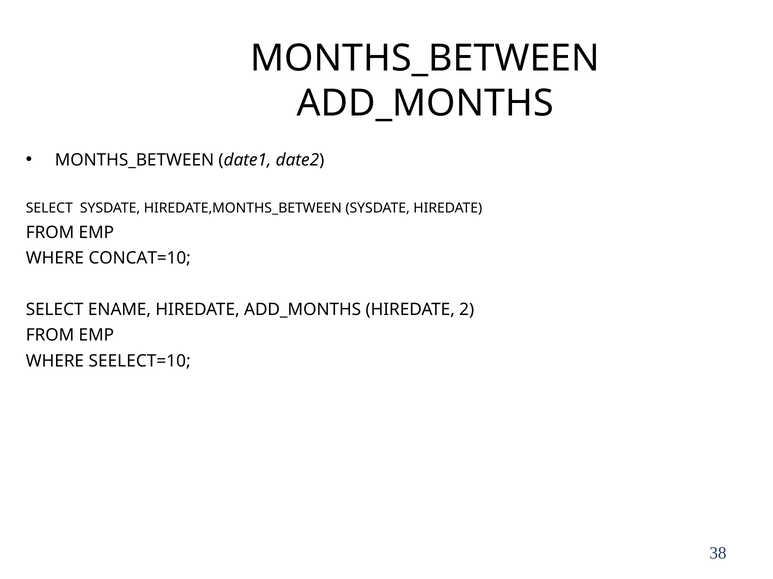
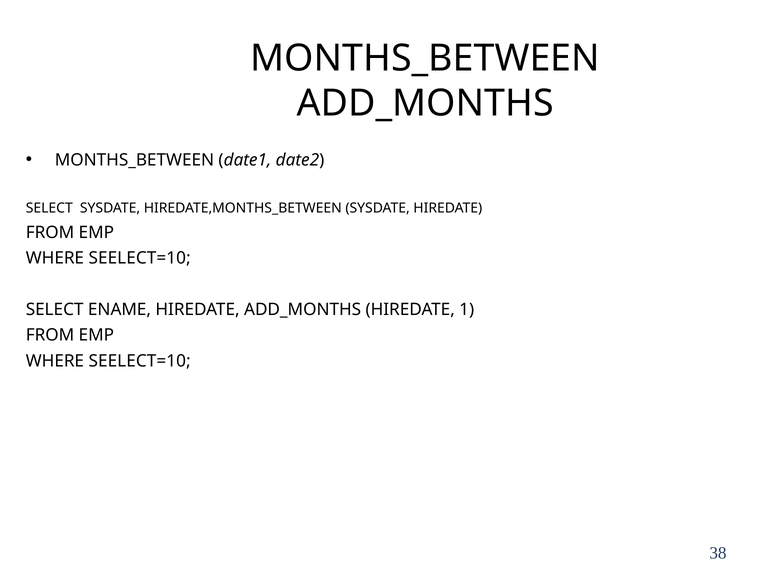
CONCAT=10: CONCAT=10 -> SEELECT=10 (140, 258)
2: 2 -> 1 (467, 310)
